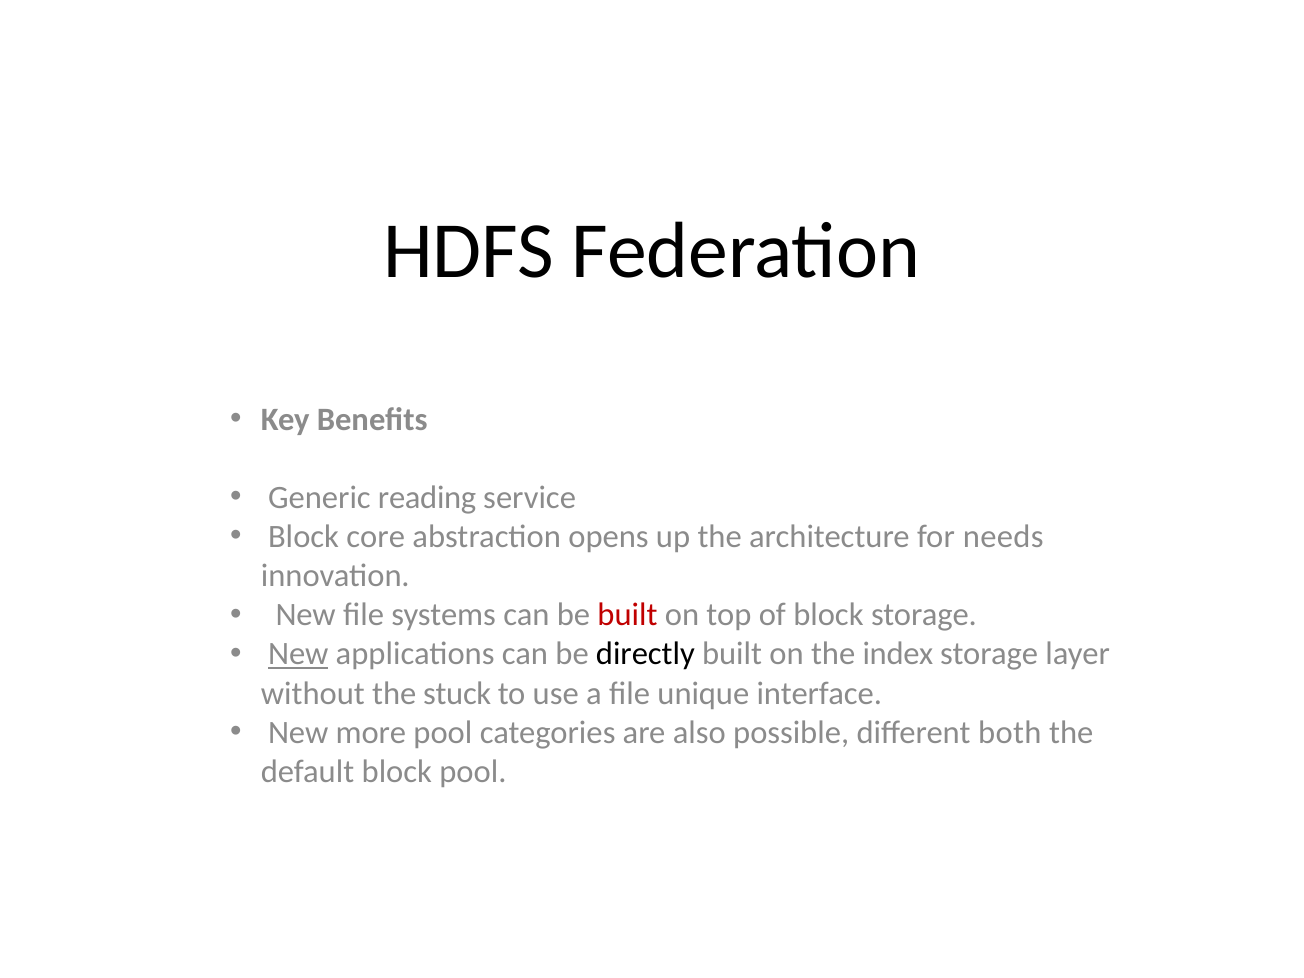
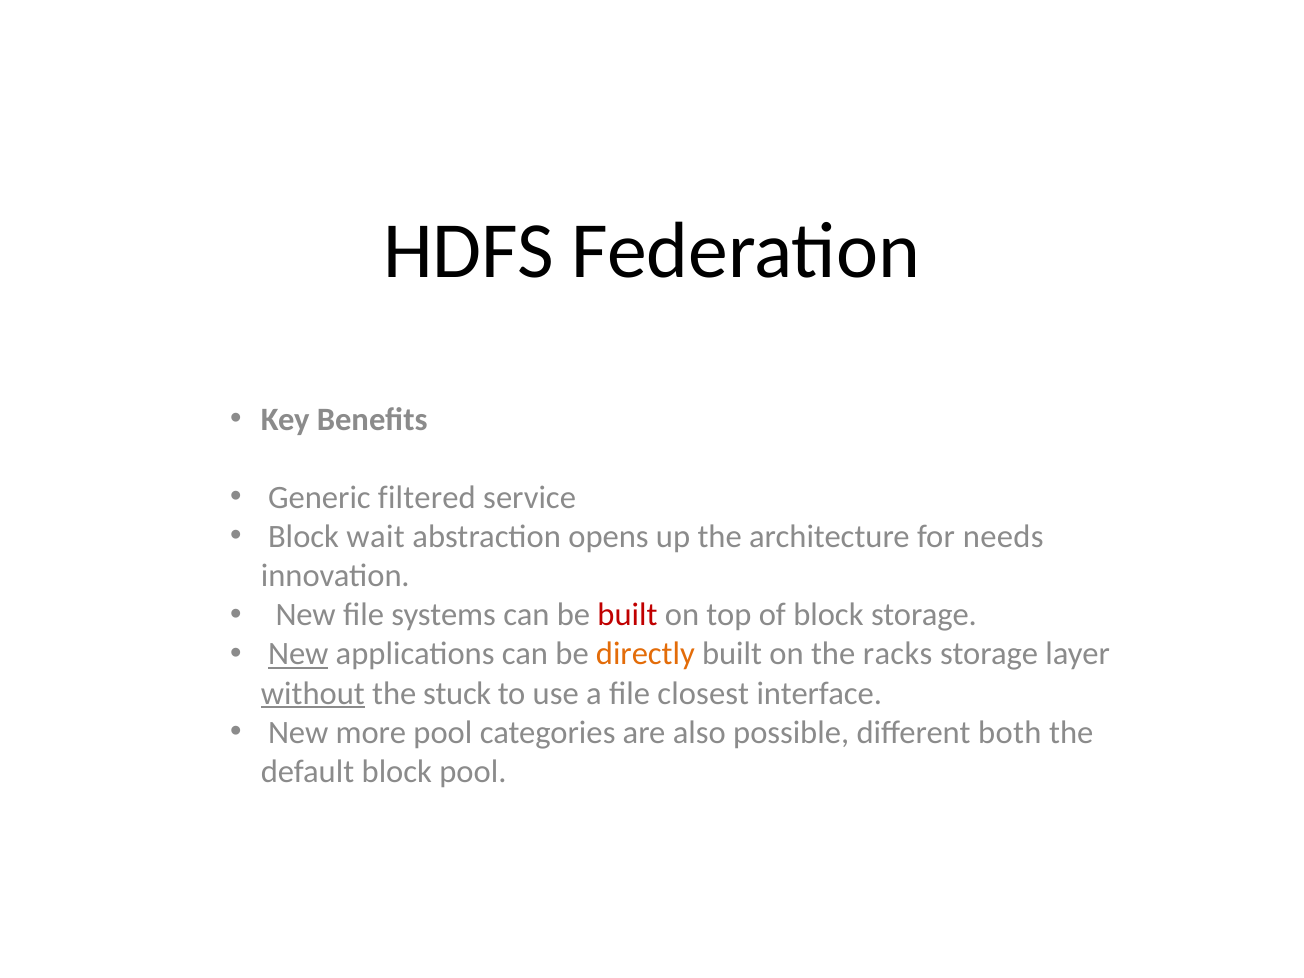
reading: reading -> filtered (427, 498)
core: core -> wait (376, 537)
directly colour: black -> orange (645, 654)
index: index -> racks (898, 654)
without underline: none -> present (313, 693)
unique: unique -> closest (703, 693)
